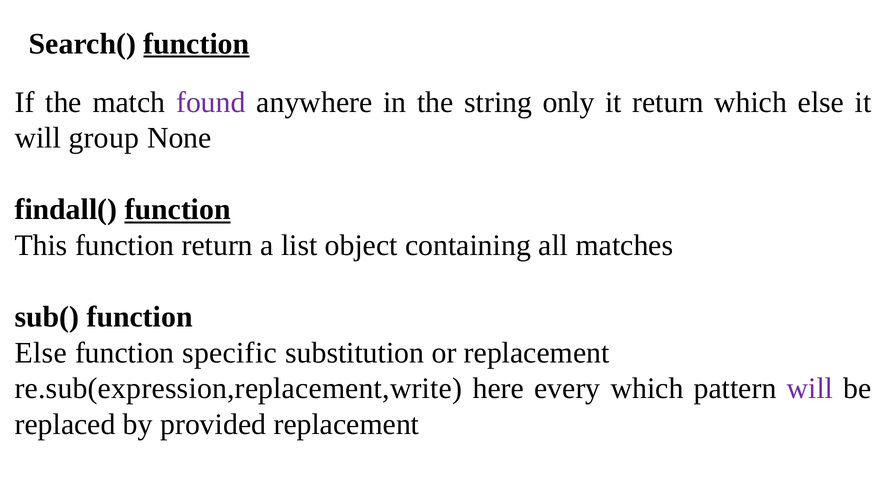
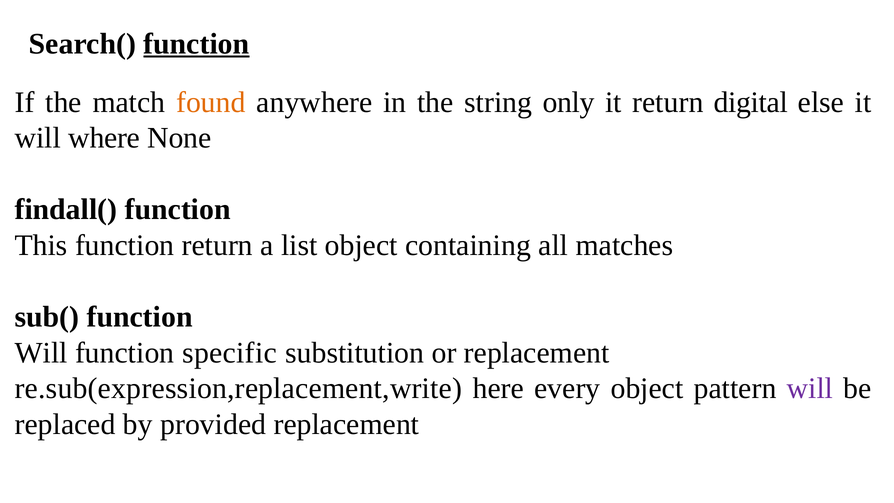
found colour: purple -> orange (211, 102)
return which: which -> digital (751, 102)
group: group -> where (104, 138)
function underline: present -> none (178, 210)
Else: Else -> Will (41, 353)
every which: which -> object (647, 388)
